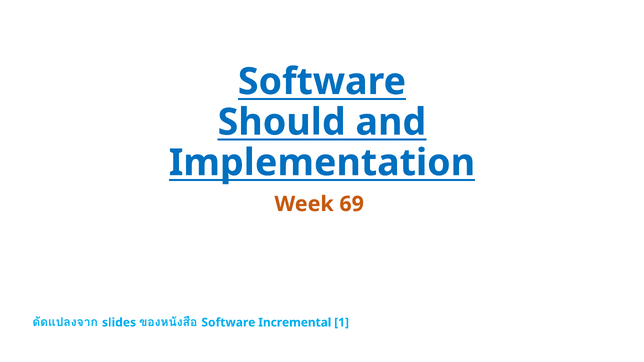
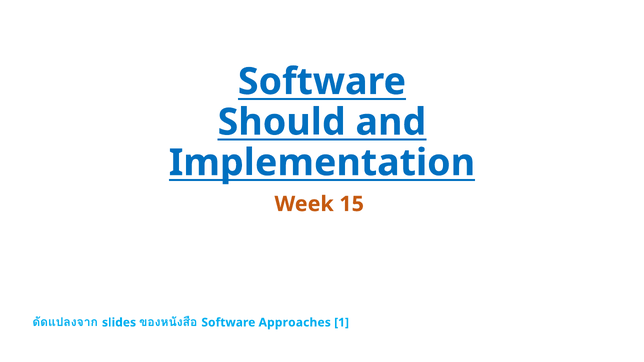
69: 69 -> 15 (352, 204)
Incremental: Incremental -> Approaches (295, 323)
